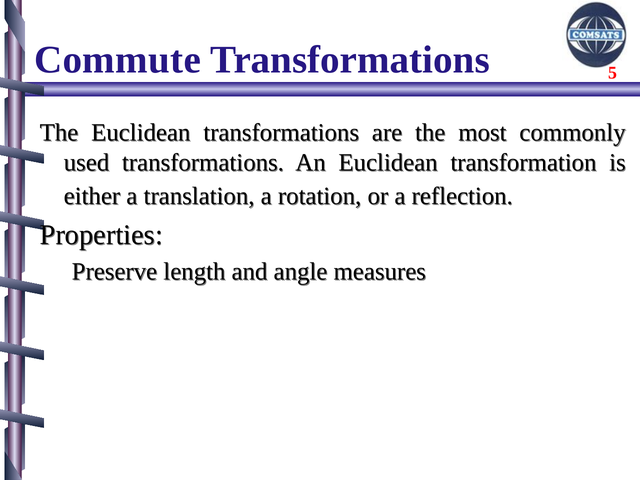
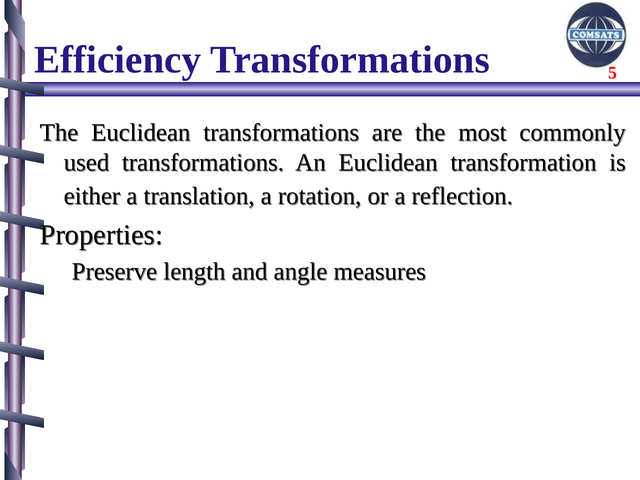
Commute: Commute -> Efficiency (118, 60)
